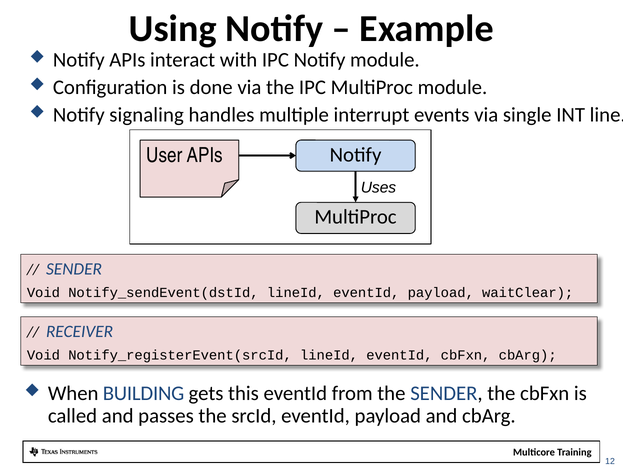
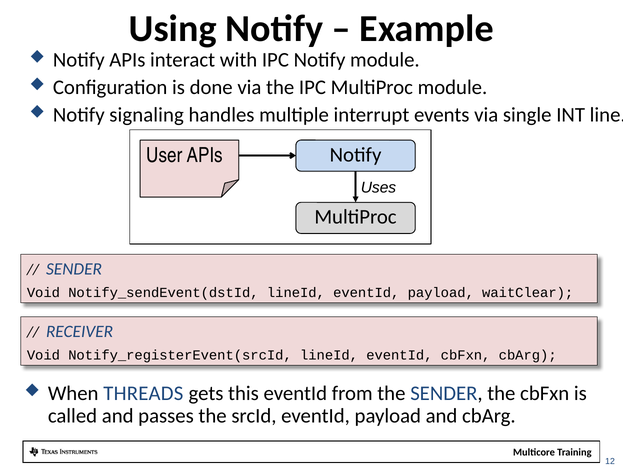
BUILDING: BUILDING -> THREADS (143, 393)
